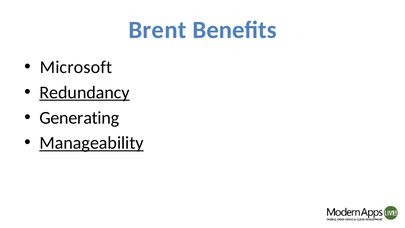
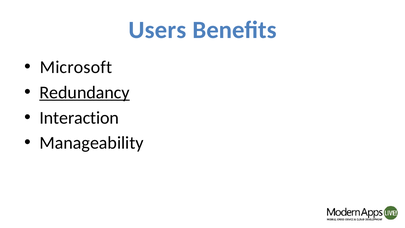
Brent: Brent -> Users (157, 30)
Generating: Generating -> Interaction (79, 118)
Manageability underline: present -> none (92, 143)
